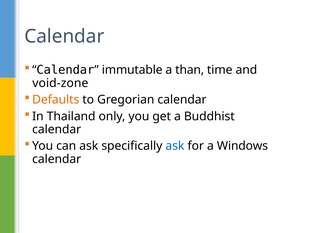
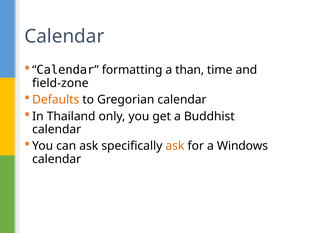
immutable: immutable -> formatting (132, 70)
void-zone: void-zone -> field-zone (60, 83)
ask colour: blue -> orange (175, 146)
